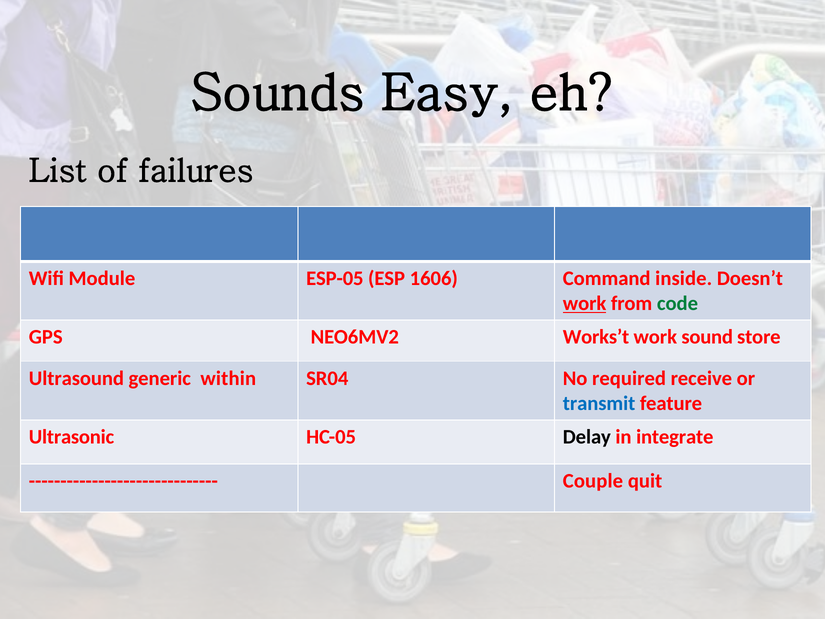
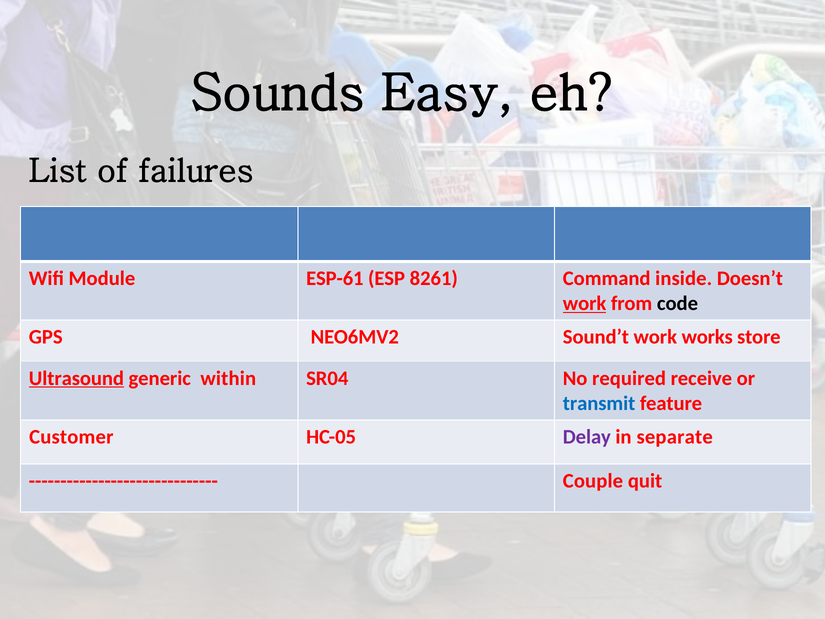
ESP-05: ESP-05 -> ESP-61 (335, 278)
1606: 1606 -> 8261 (434, 278)
code colour: green -> black (677, 303)
Works’t: Works’t -> Sound’t (596, 337)
sound: sound -> works (707, 337)
Ultrasound underline: none -> present (76, 378)
Ultrasonic: Ultrasonic -> Customer (71, 437)
Delay colour: black -> purple (587, 437)
integrate: integrate -> separate (675, 437)
